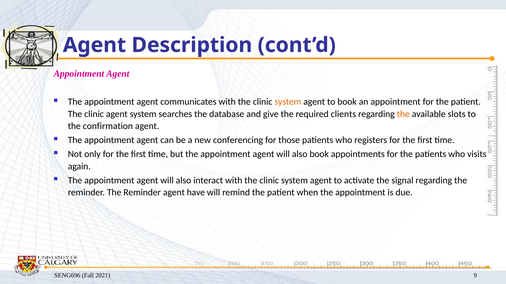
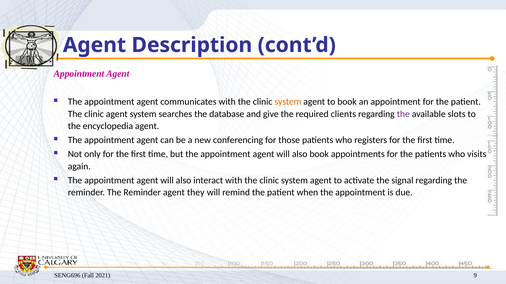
the colour: orange -> purple (403, 114)
confirmation: confirmation -> encyclopedia (108, 126)
have: have -> they (196, 193)
